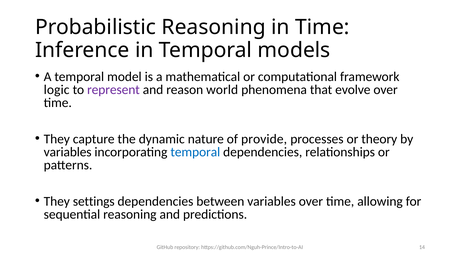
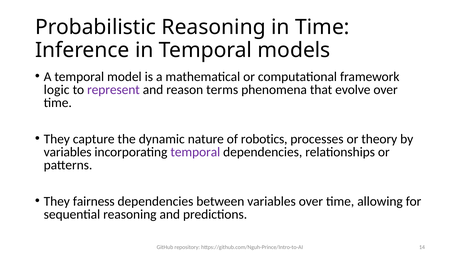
world: world -> terms (222, 90)
provide: provide -> robotics (264, 139)
temporal colour: blue -> purple (195, 152)
settings: settings -> fairness (94, 201)
